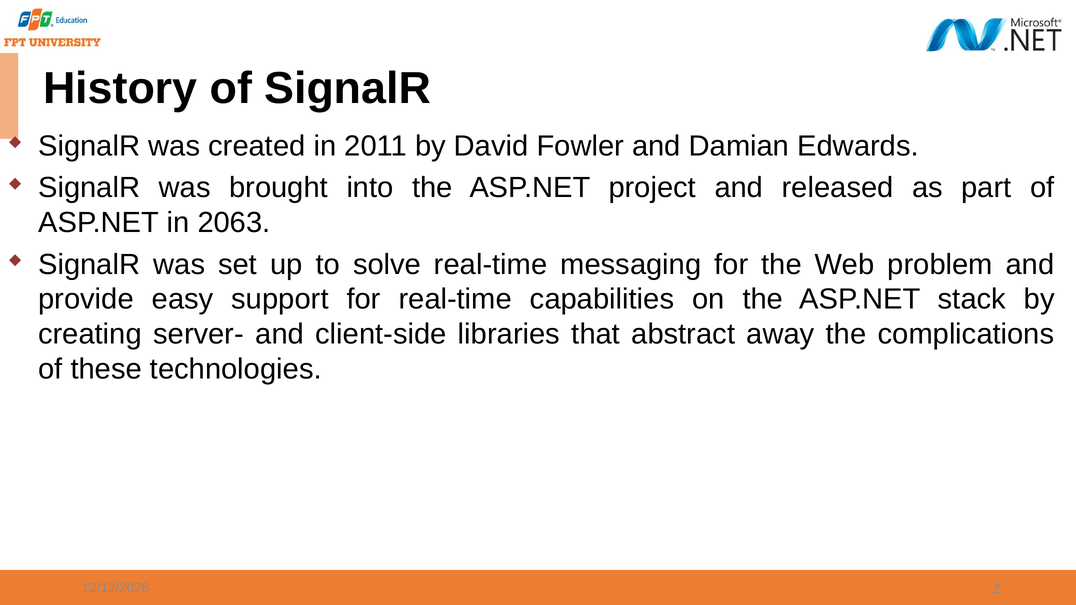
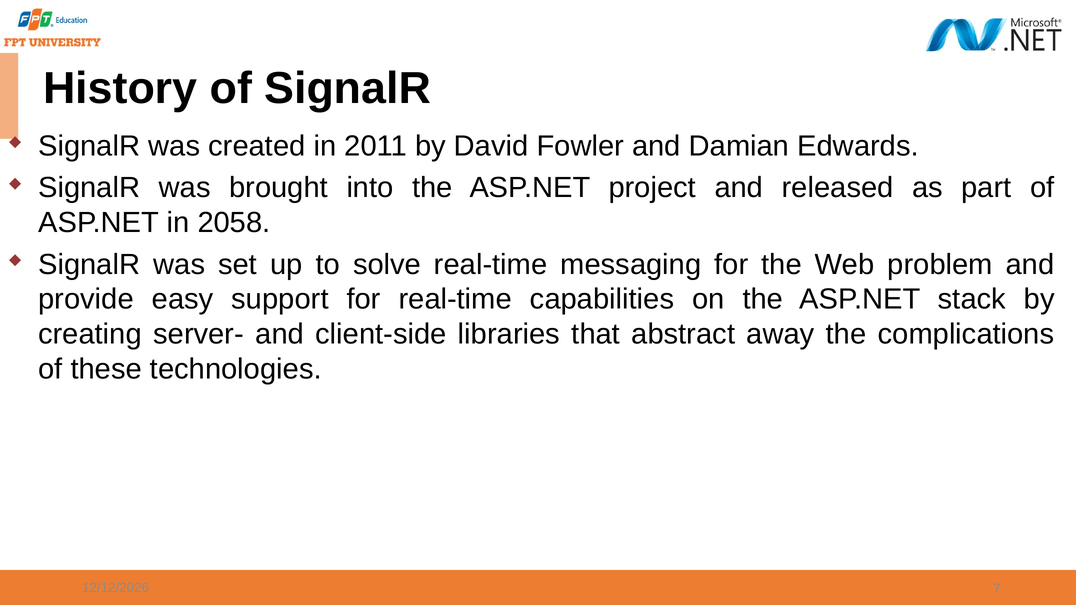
2063: 2063 -> 2058 (234, 223)
2: 2 -> 7 (997, 589)
